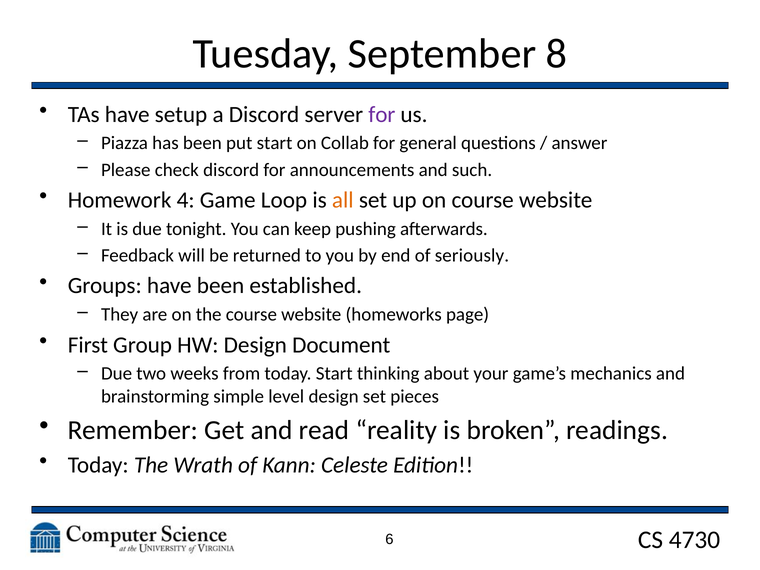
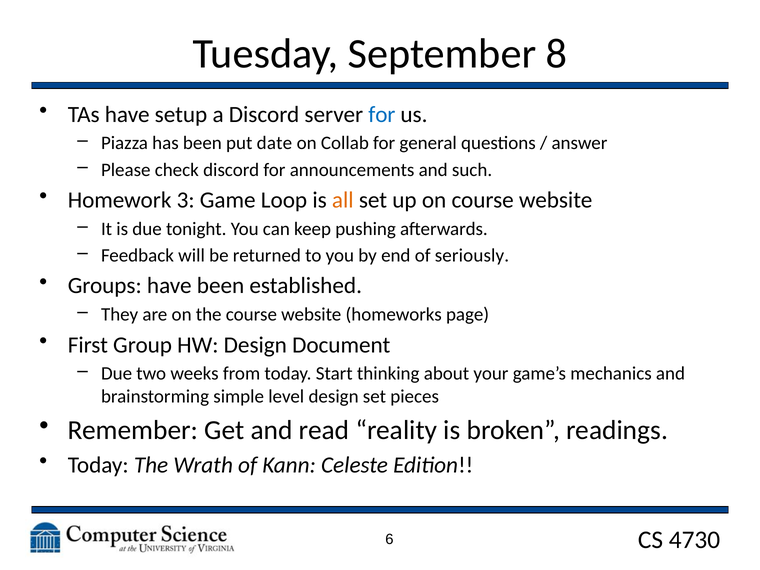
for colour: purple -> blue (382, 114)
put start: start -> date (274, 143)
4: 4 -> 3 (186, 200)
